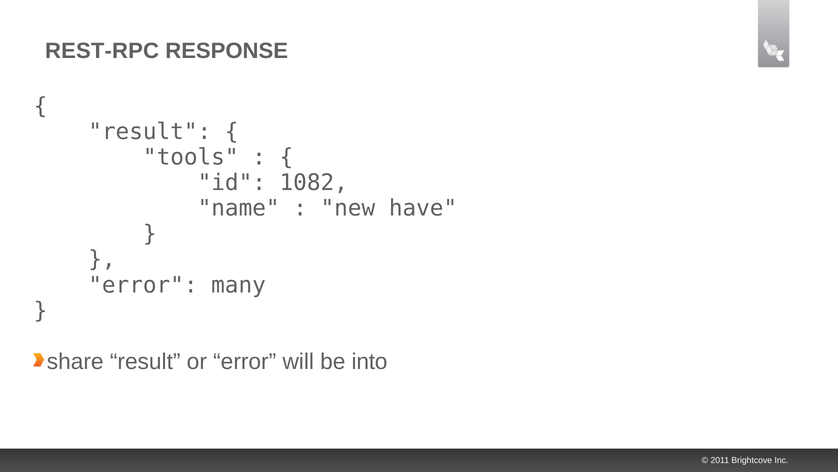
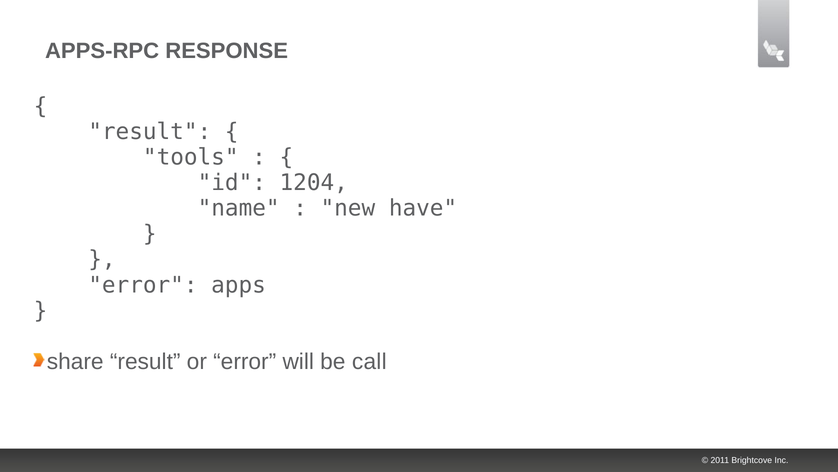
REST-RPC: REST-RPC -> APPS-RPC (102, 51)
1082: 1082 -> 1204 (314, 183)
many: many -> apps (239, 285)
into: into -> call (369, 361)
